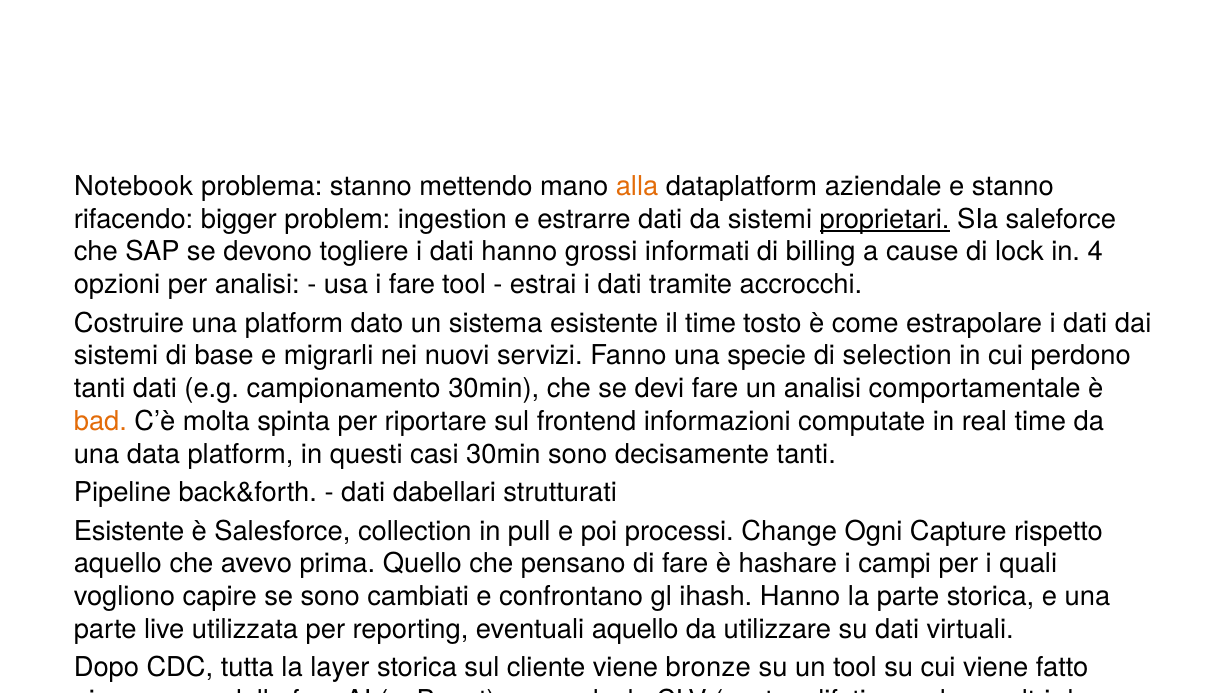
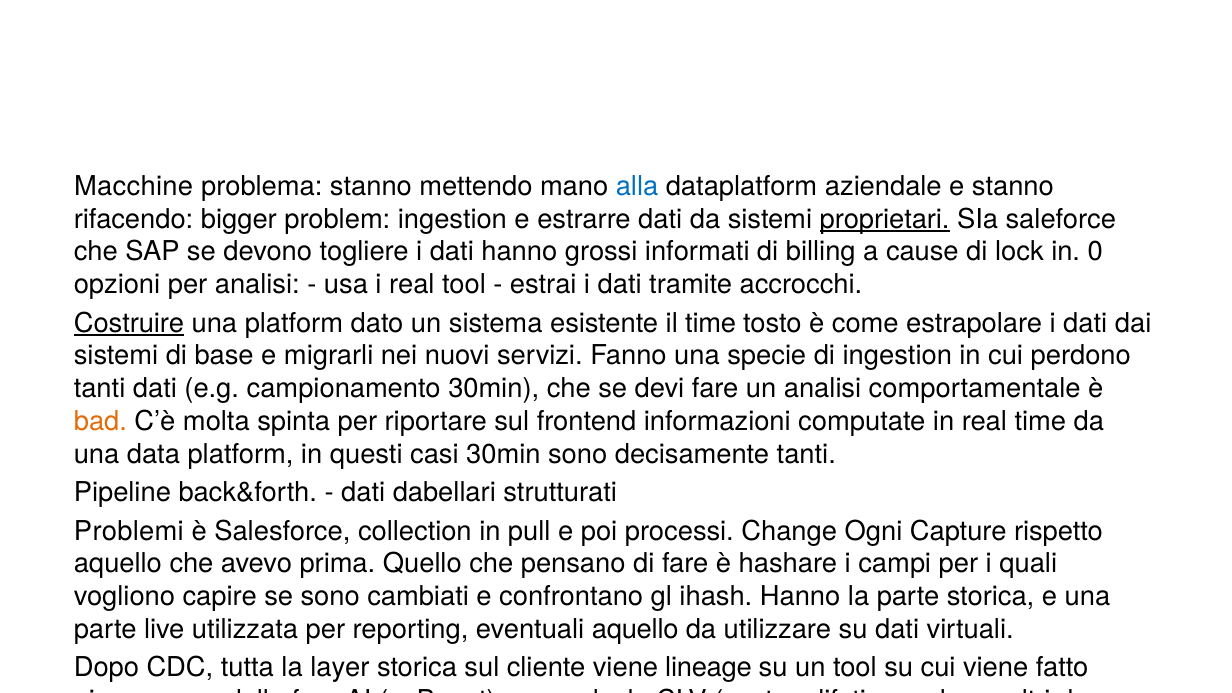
Notebook: Notebook -> Macchine (134, 186)
alla colour: orange -> blue (637, 186)
4: 4 -> 0 (1095, 252)
i fare: fare -> real (412, 285)
Costruire underline: none -> present (129, 323)
di selection: selection -> ingestion (897, 356)
Esistente: Esistente -> Problemi (129, 531)
bronze: bronze -> lineage (709, 668)
